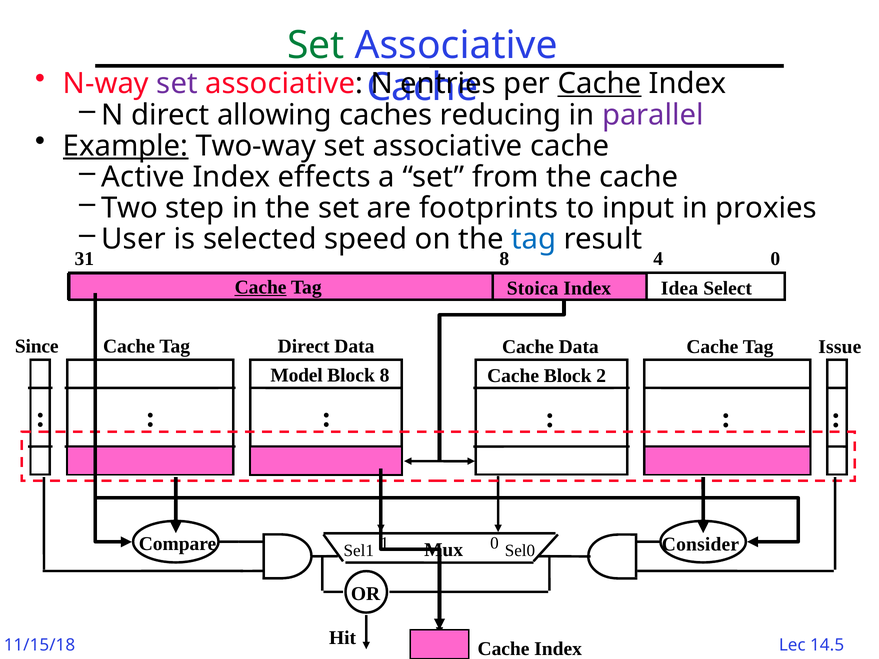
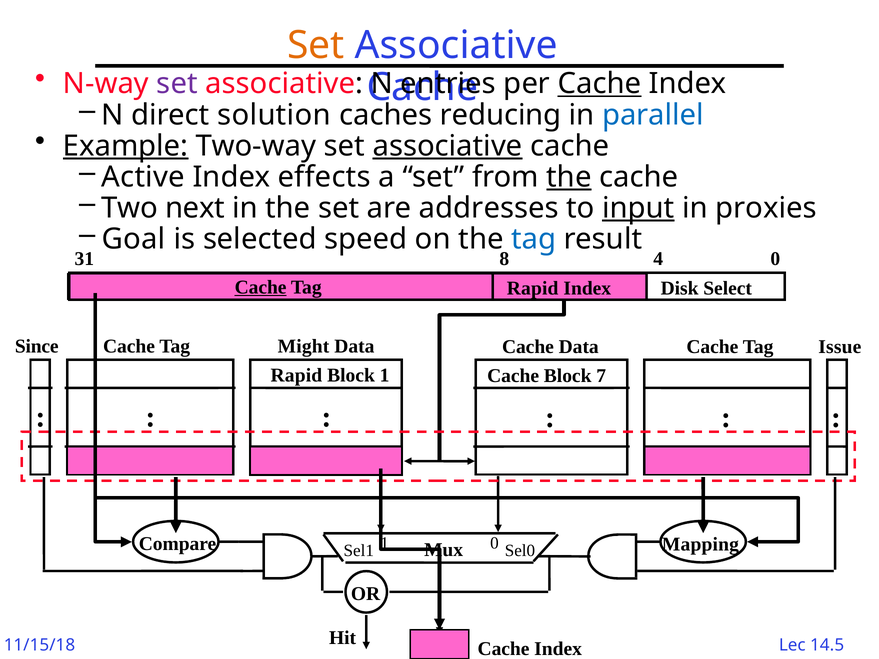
Set colour: green -> orange (316, 45)
allowing: allowing -> solution (274, 115)
parallel colour: purple -> blue (653, 115)
associative underline: none -> present (448, 146)
the underline: none -> present (569, 177)
step: step -> next (195, 208)
footprints: footprints -> addresses (489, 208)
input underline: none -> present (638, 208)
User: User -> Goal (134, 239)
Idea: Idea -> Disk (680, 288)
Stoica: Stoica -> Rapid (533, 288)
Direct: Direct -> Might (304, 346)
Model: Model -> Rapid (296, 376)
Block 8: 8 -> 1 (385, 376)
2: 2 -> 7 (601, 376)
Consider: Consider -> Mapping (700, 545)
